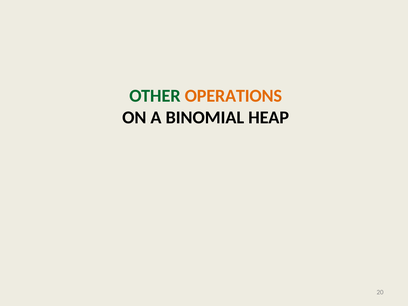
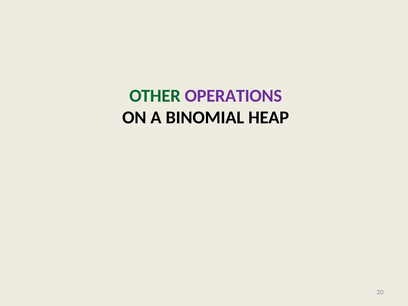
OPERATIONS colour: orange -> purple (233, 96)
